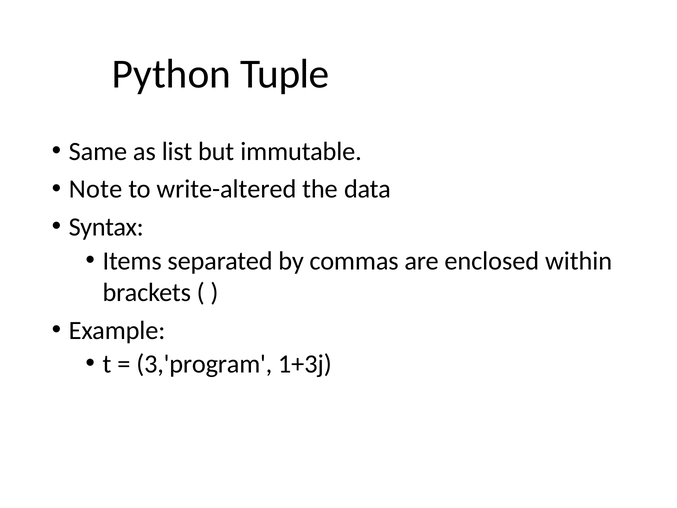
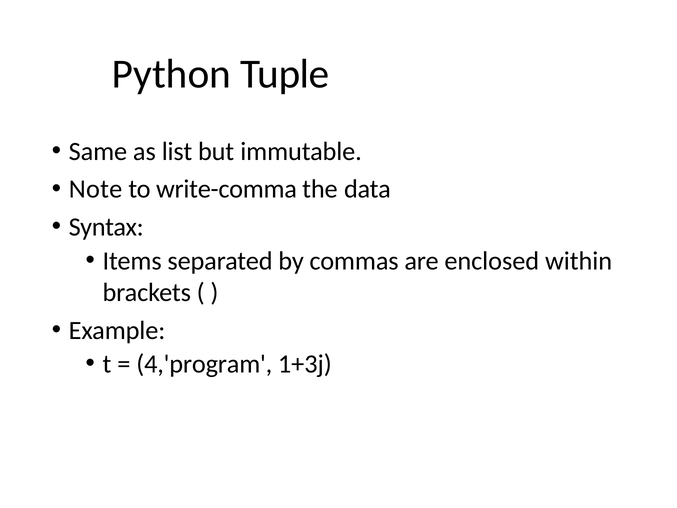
write-altered: write-altered -> write-comma (226, 189)
3,'program: 3,'program -> 4,'program (204, 364)
